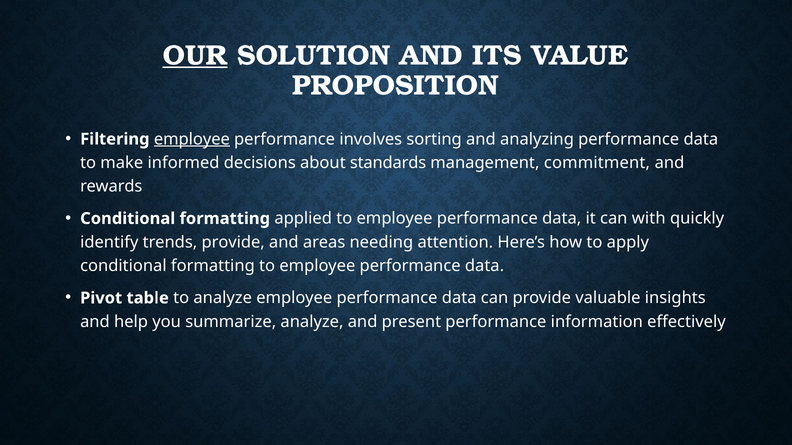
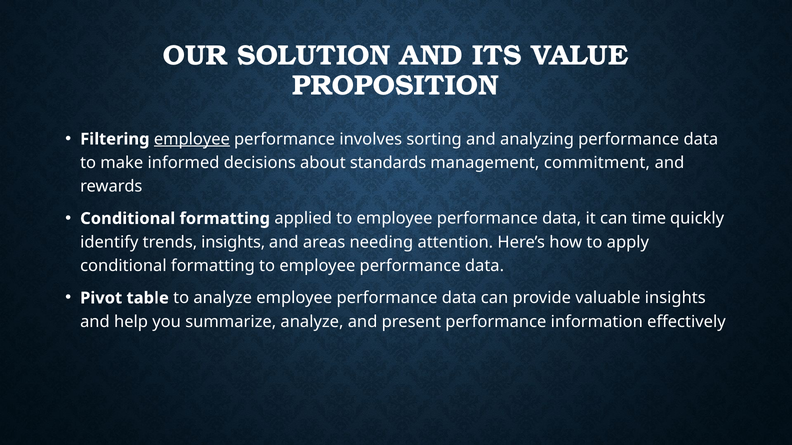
OUR underline: present -> none (195, 55)
with: with -> time (649, 219)
trends provide: provide -> insights (233, 243)
